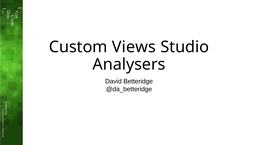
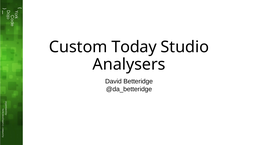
Views: Views -> Today (134, 47)
